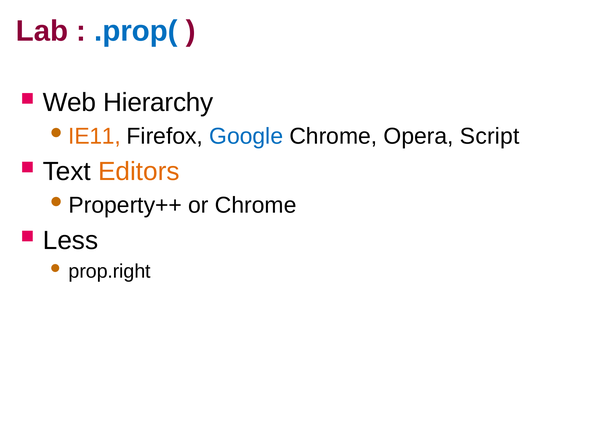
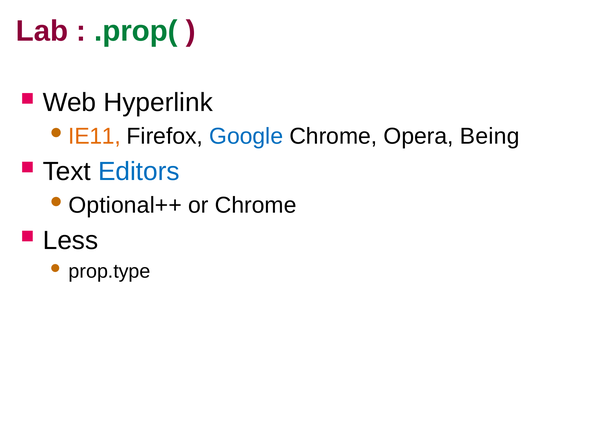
.prop( colour: blue -> green (136, 31)
Hierarchy: Hierarchy -> Hyperlink (158, 102)
Script: Script -> Being (490, 136)
Editors colour: orange -> blue (139, 171)
Property++: Property++ -> Optional++ (125, 205)
prop.right: prop.right -> prop.type (110, 271)
